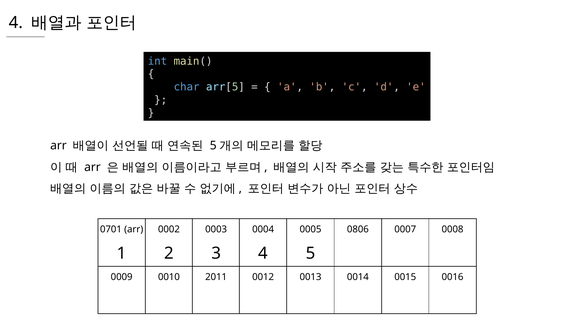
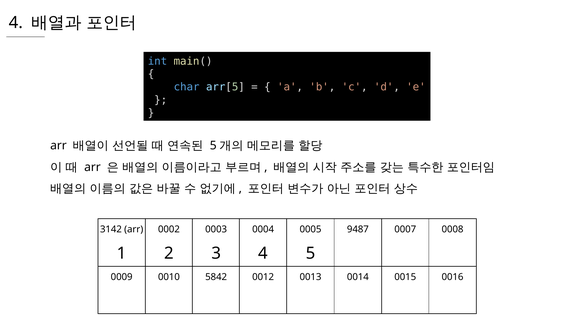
0701: 0701 -> 3142 (111, 229)
0806: 0806 -> 9487 (358, 229)
2011: 2011 -> 5842 (216, 277)
